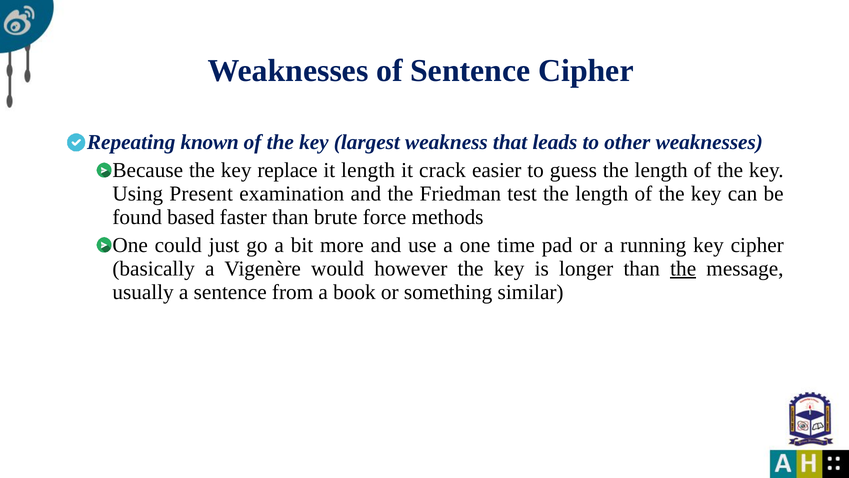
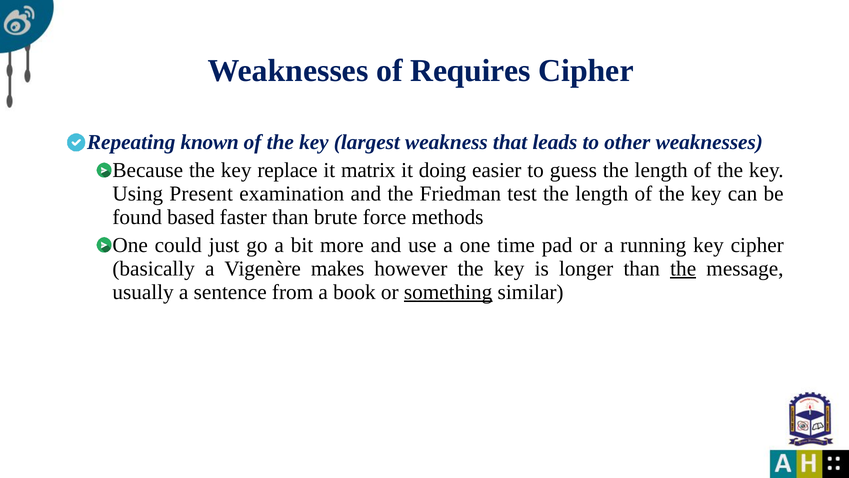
of Sentence: Sentence -> Requires (470, 71)
it length: length -> matrix (368, 170)
crack: crack -> doing (443, 170)
would: would -> makes (338, 268)
something underline: none -> present (448, 292)
